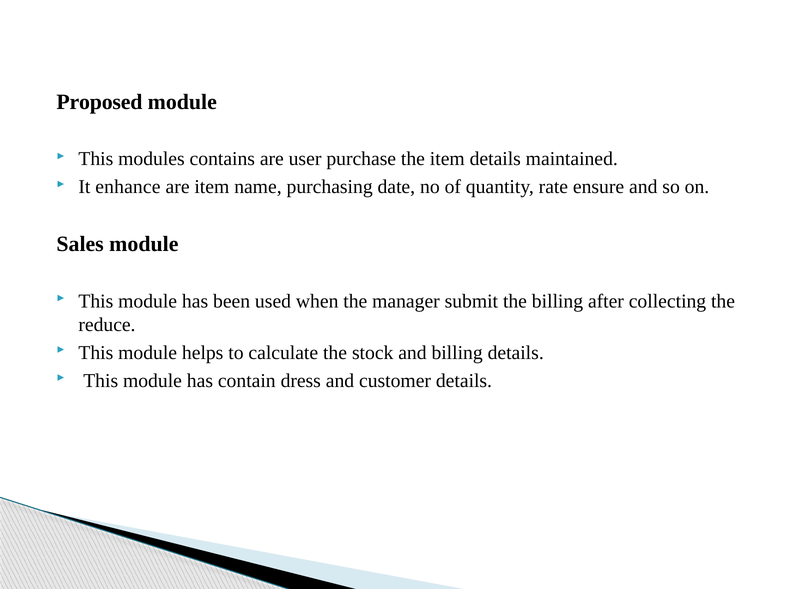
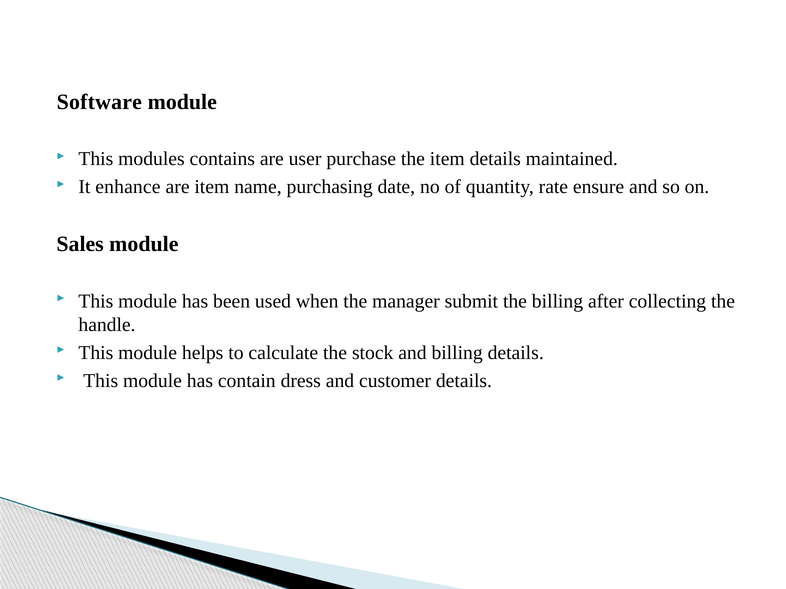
Proposed: Proposed -> Software (99, 102)
reduce: reduce -> handle (107, 325)
